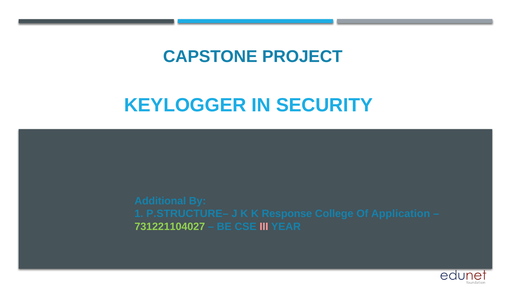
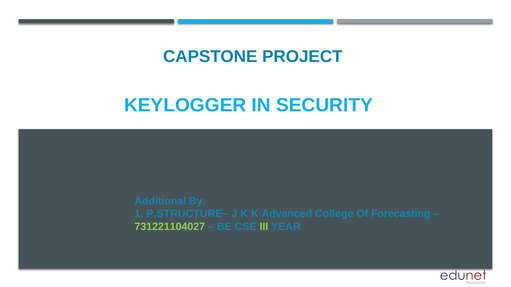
Response: Response -> Advanced (287, 214)
Application: Application -> Forecasting (401, 214)
III colour: pink -> light green (264, 227)
